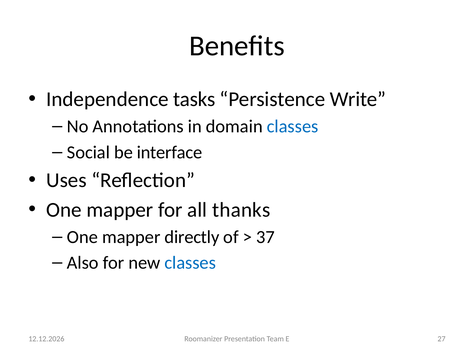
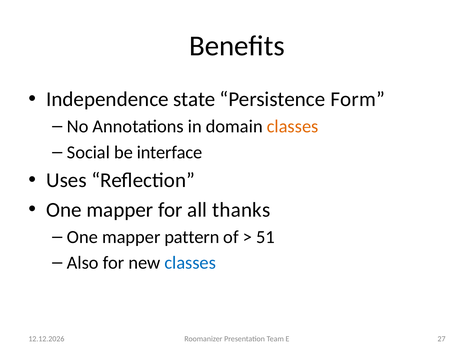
tasks: tasks -> state (194, 99)
Write: Write -> Form (358, 99)
classes colour: blue -> orange (293, 127)
directly: directly -> pattern (192, 237)
37: 37 -> 51 (265, 237)
